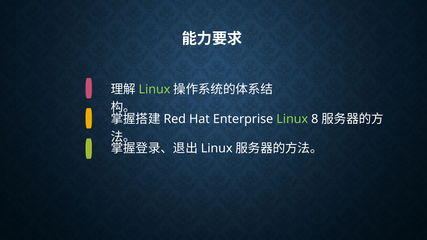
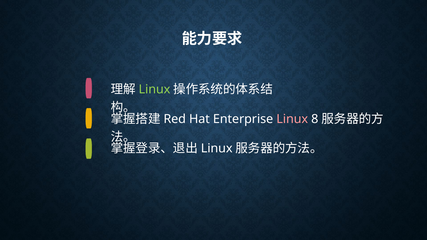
Linux colour: light green -> pink (292, 119)
